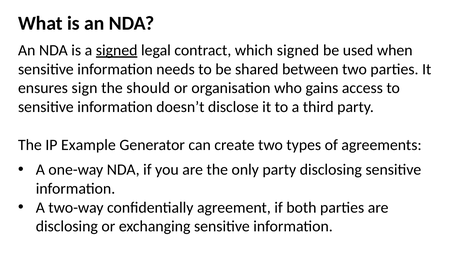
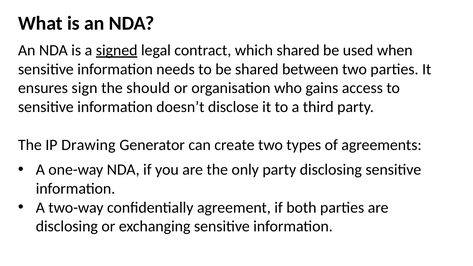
which signed: signed -> shared (298, 50)
Example: Example -> Drawing (88, 145)
